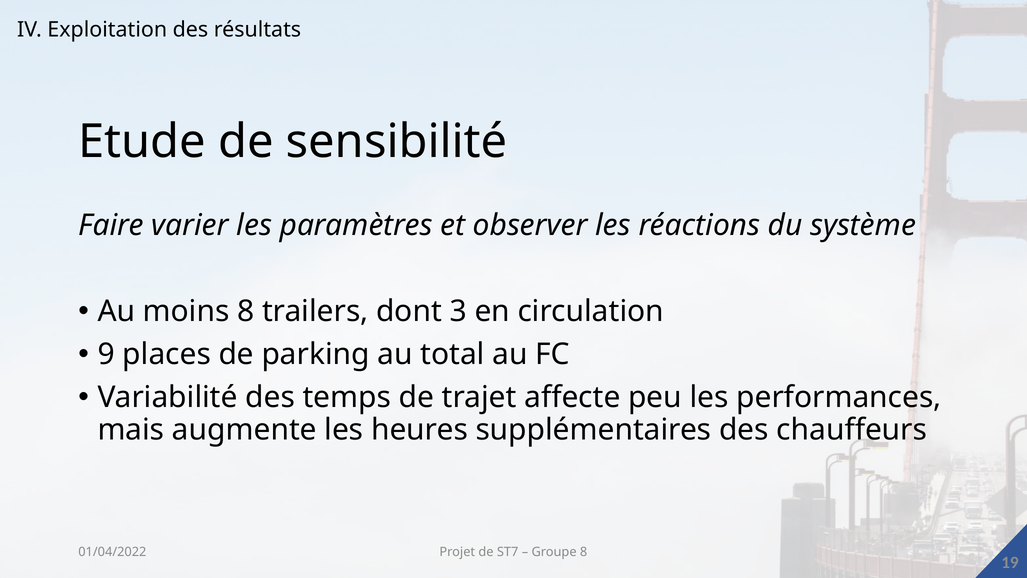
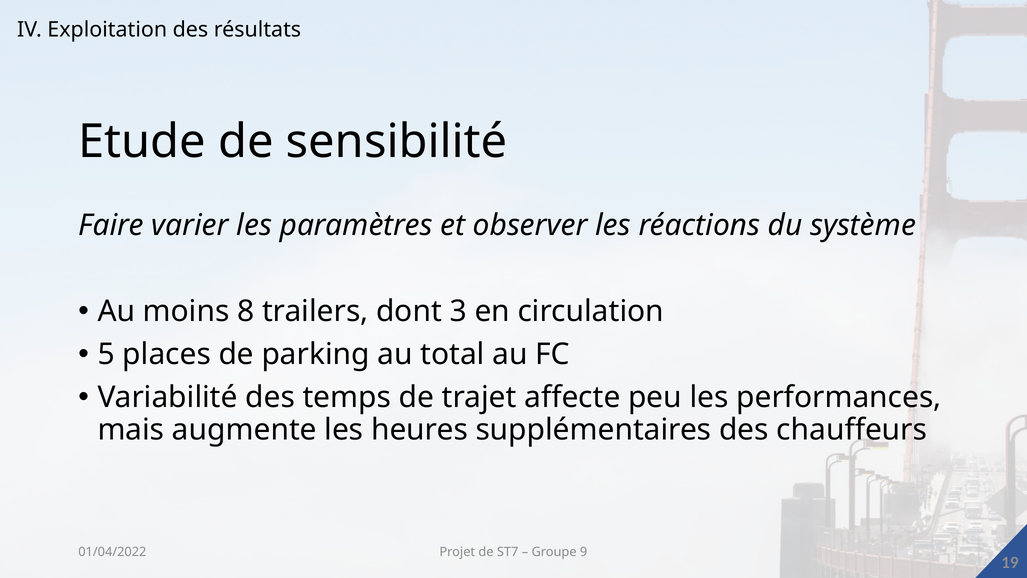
9: 9 -> 5 (106, 354)
Groupe 8: 8 -> 9 (584, 552)
